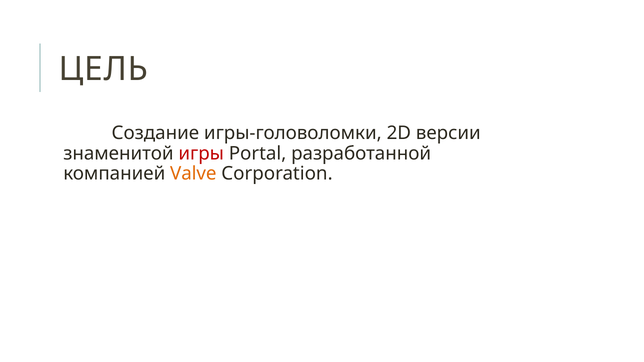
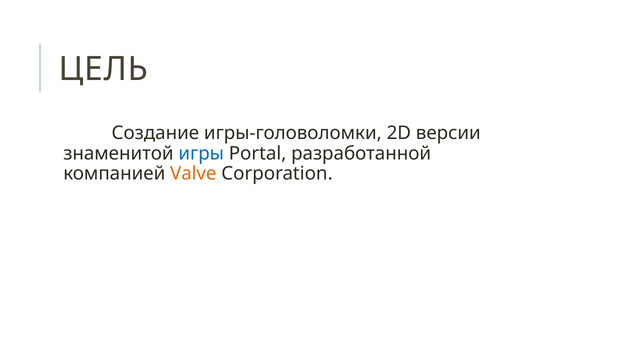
игры colour: red -> blue (201, 153)
